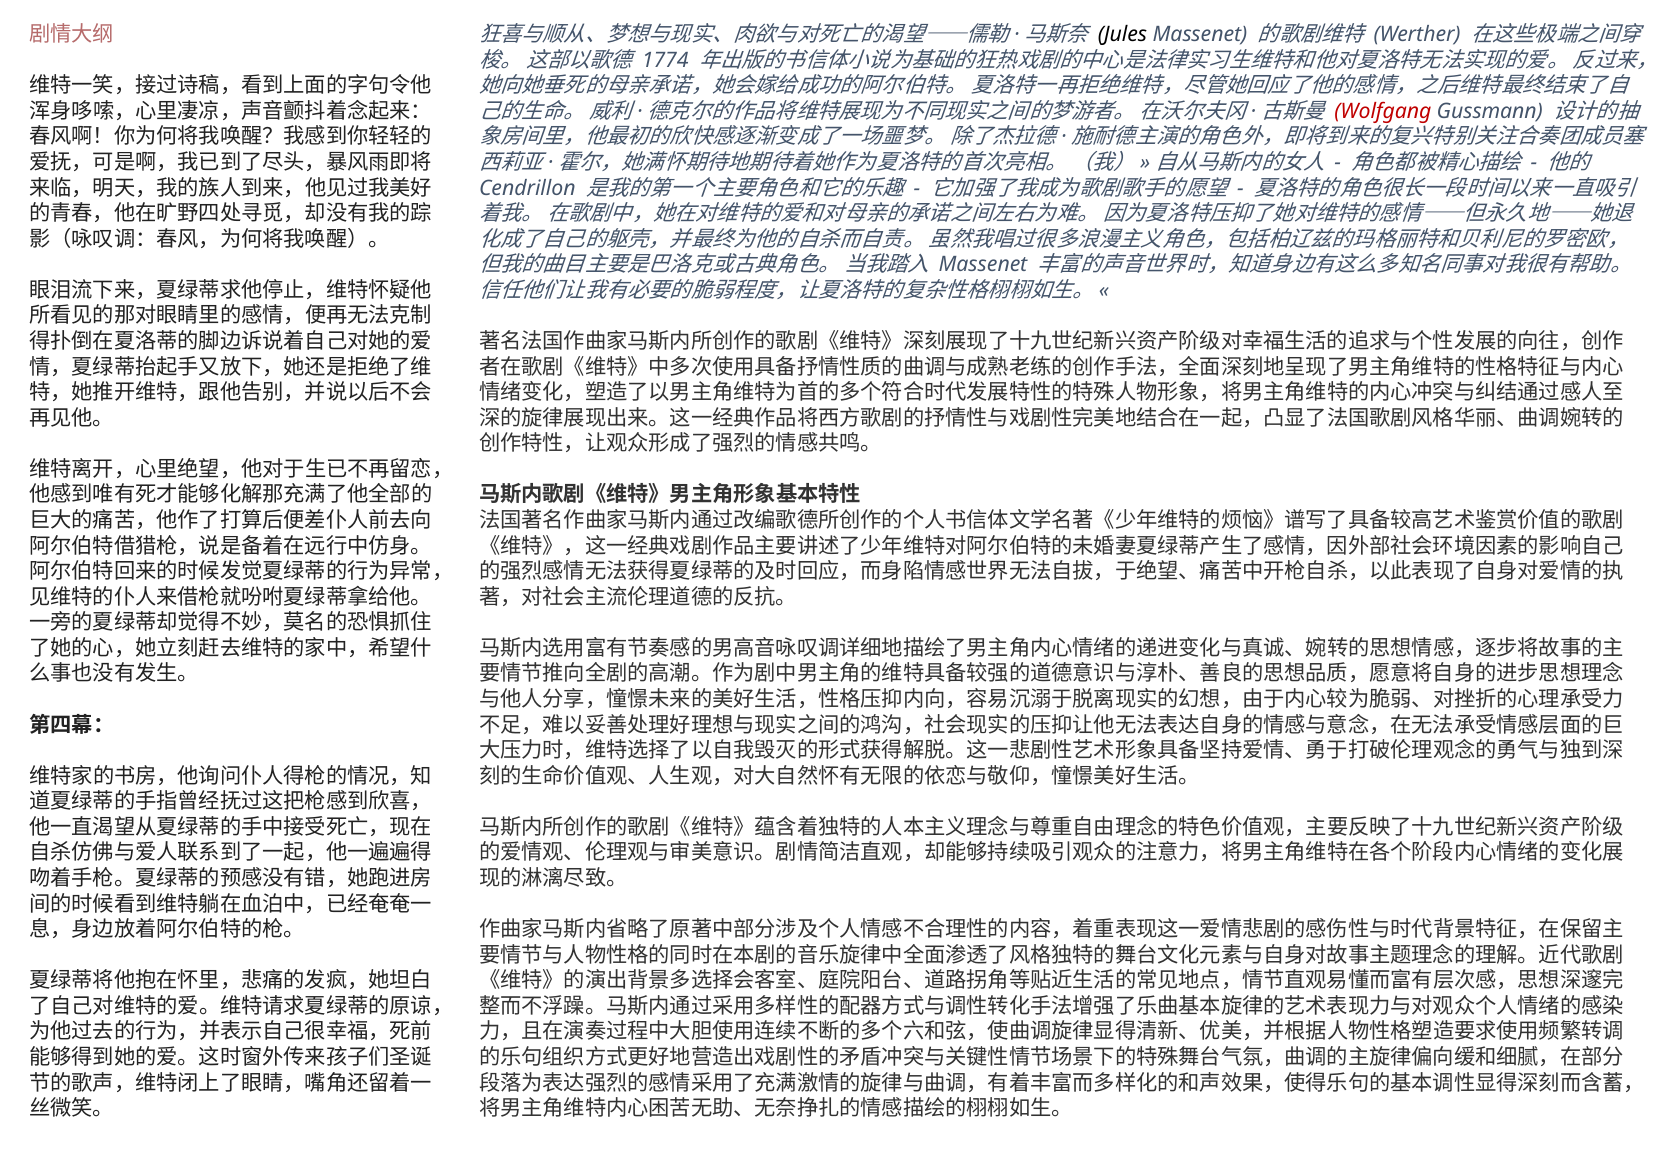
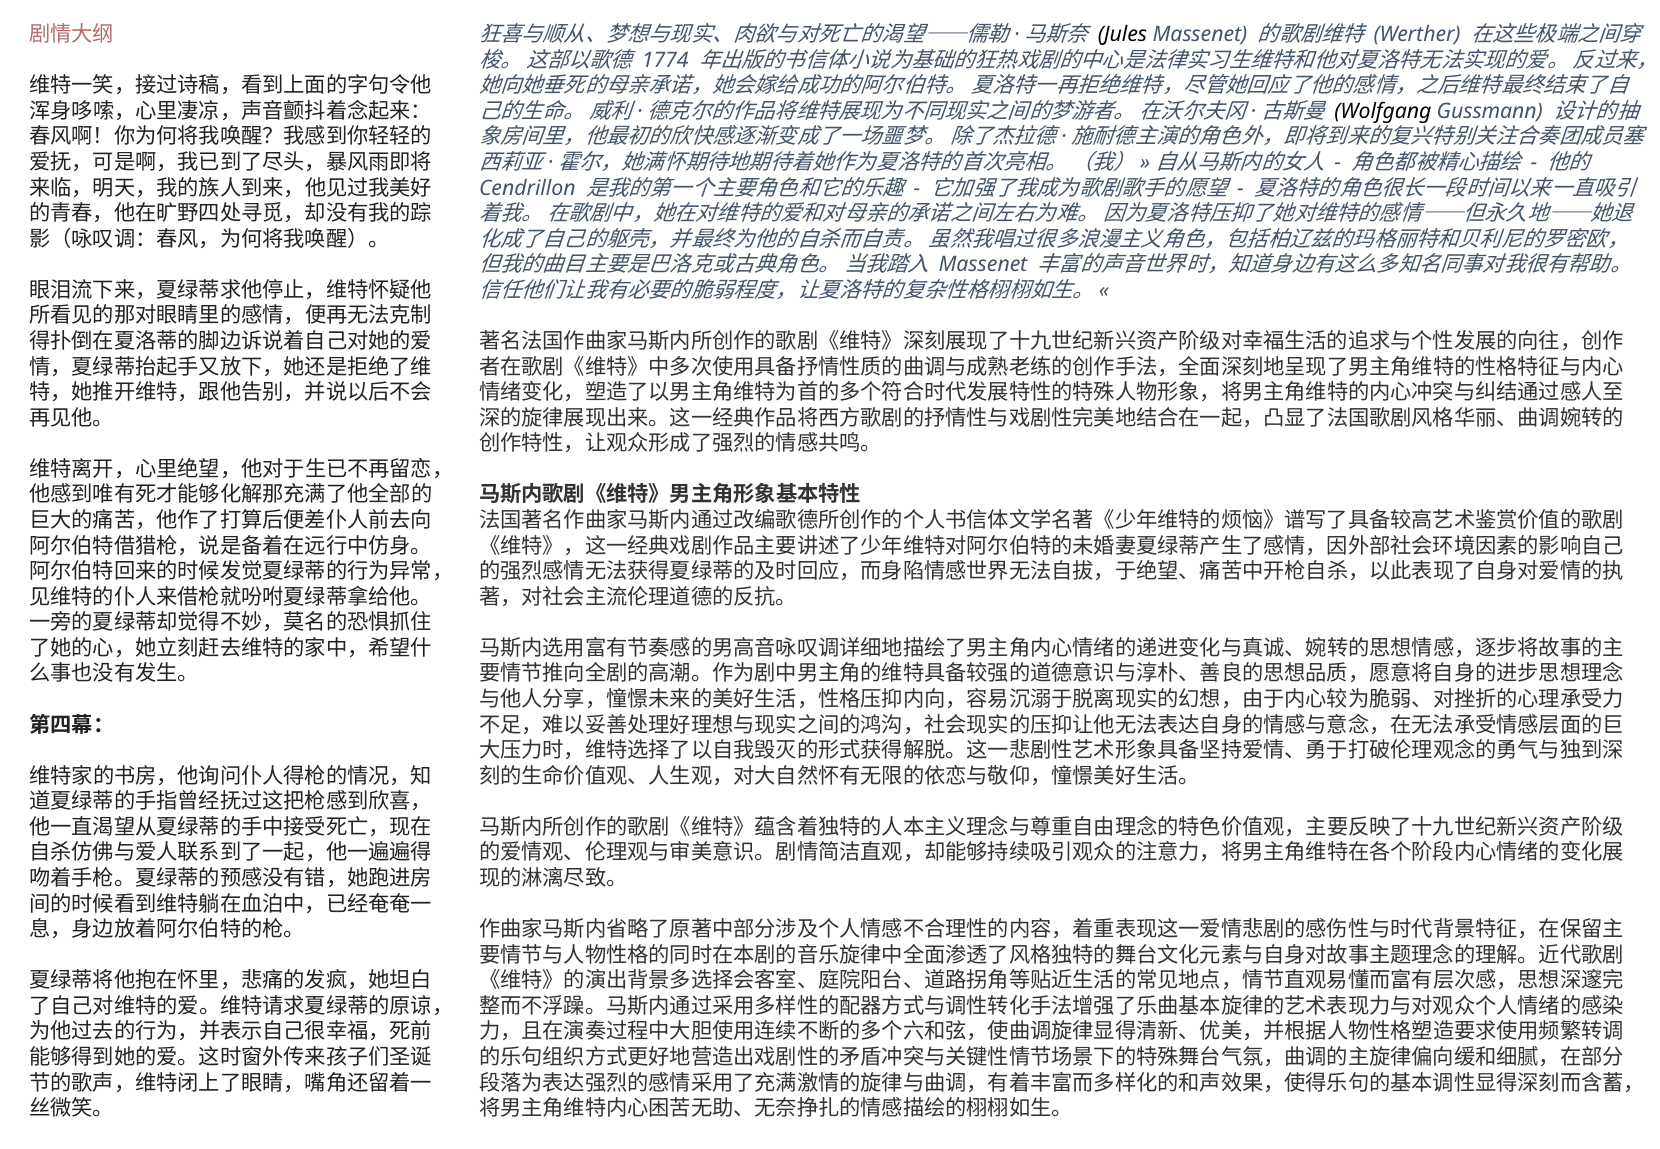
Wolfgang colour: red -> black (1383, 111)
